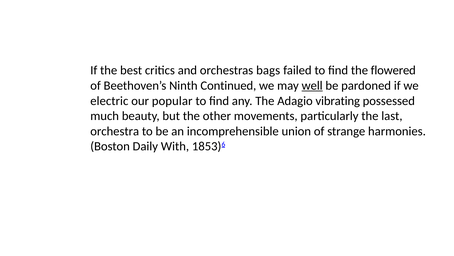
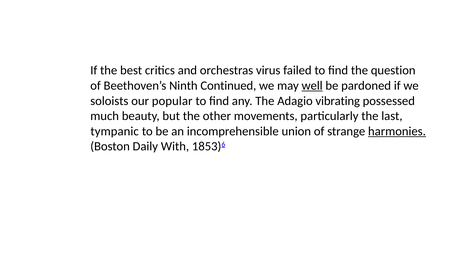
bags: bags -> virus (268, 70)
flowered: flowered -> question (393, 70)
electric: electric -> soloists (109, 101)
orchestra: orchestra -> tympanic (115, 131)
harmonies underline: none -> present (397, 131)
